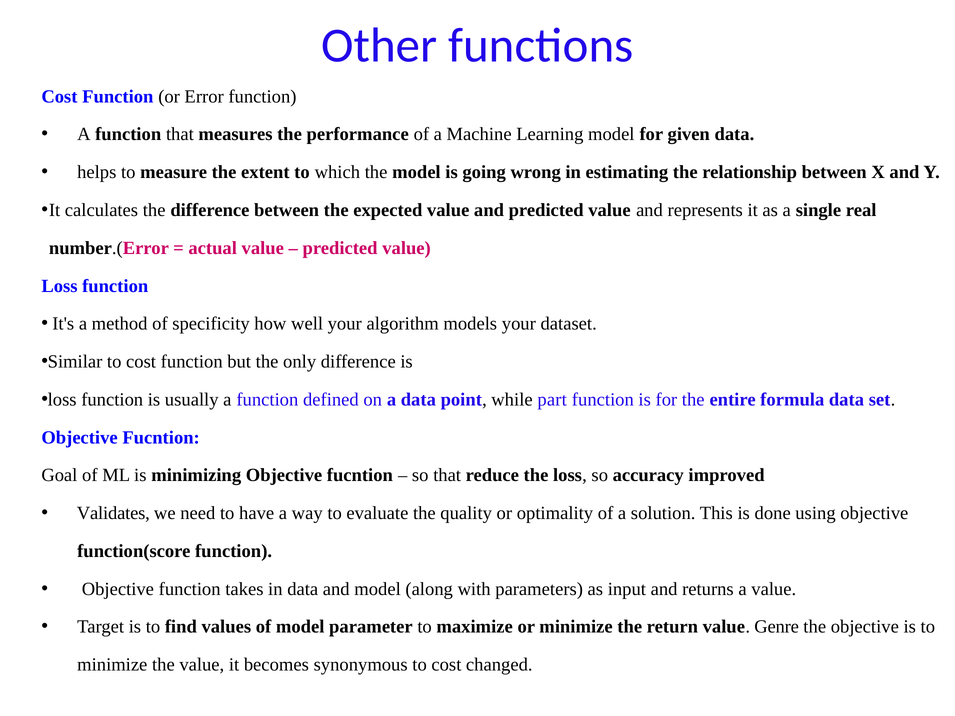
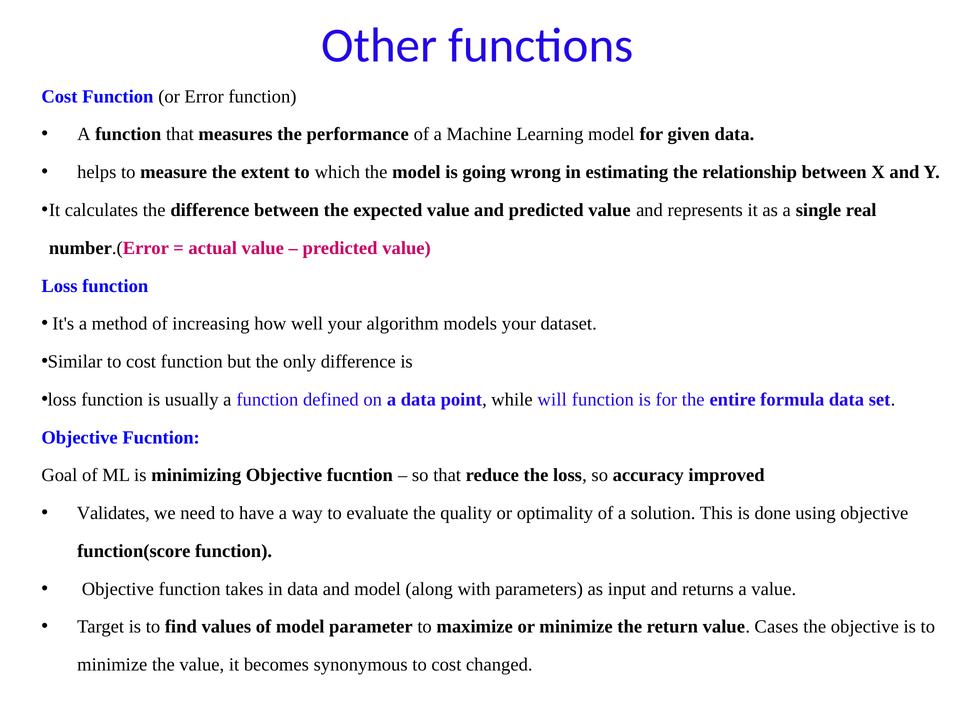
specificity: specificity -> increasing (211, 324)
part: part -> will (552, 400)
Genre: Genre -> Cases (776, 627)
